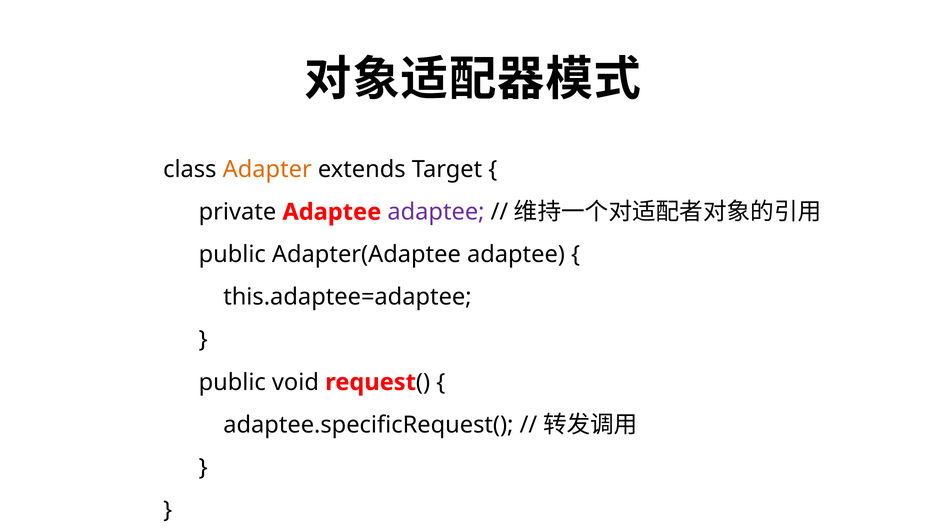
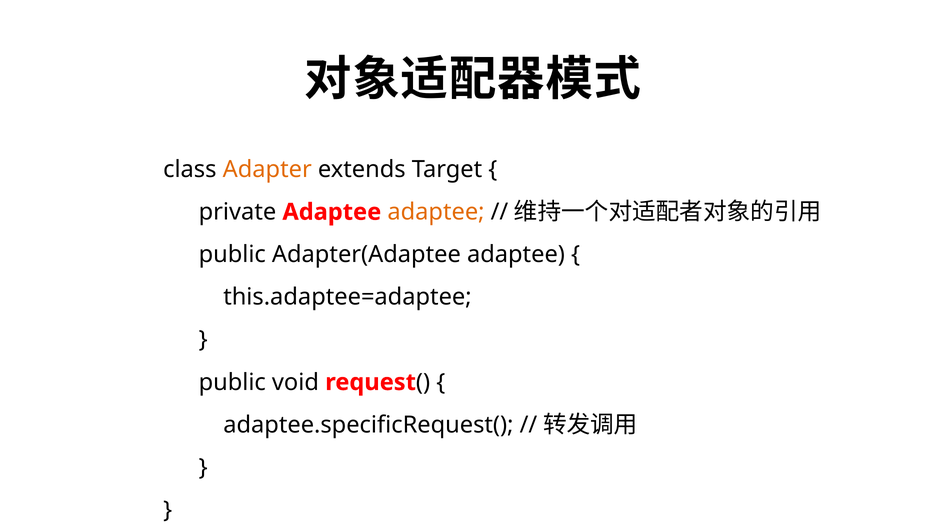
adaptee colour: purple -> orange (436, 212)
